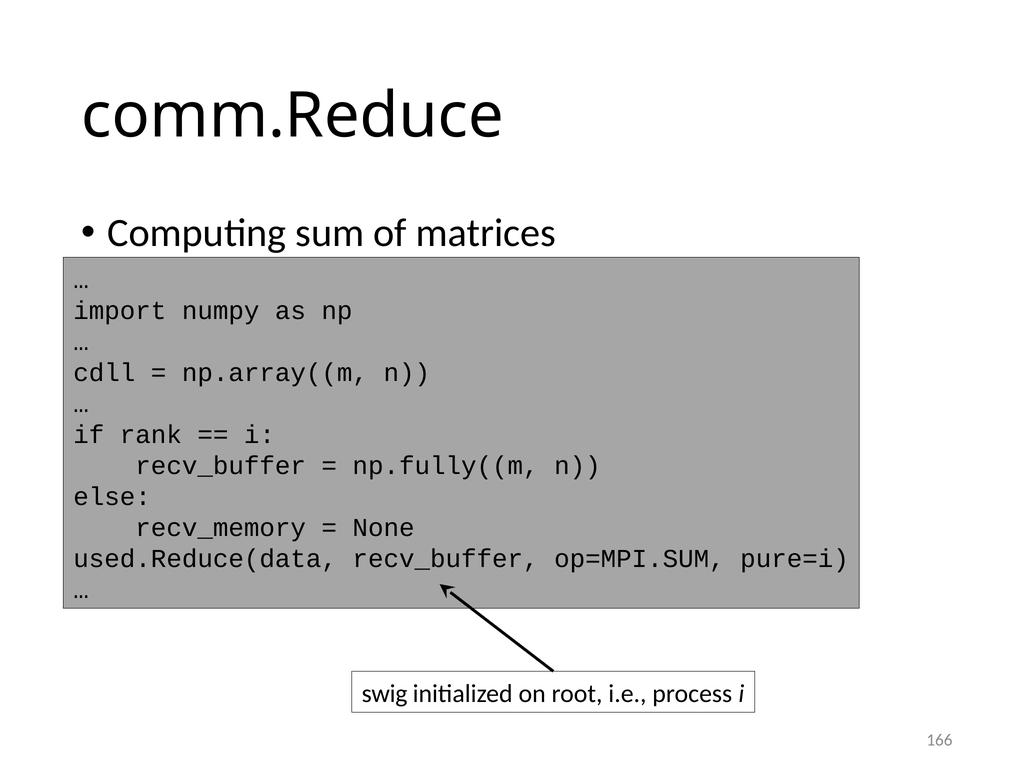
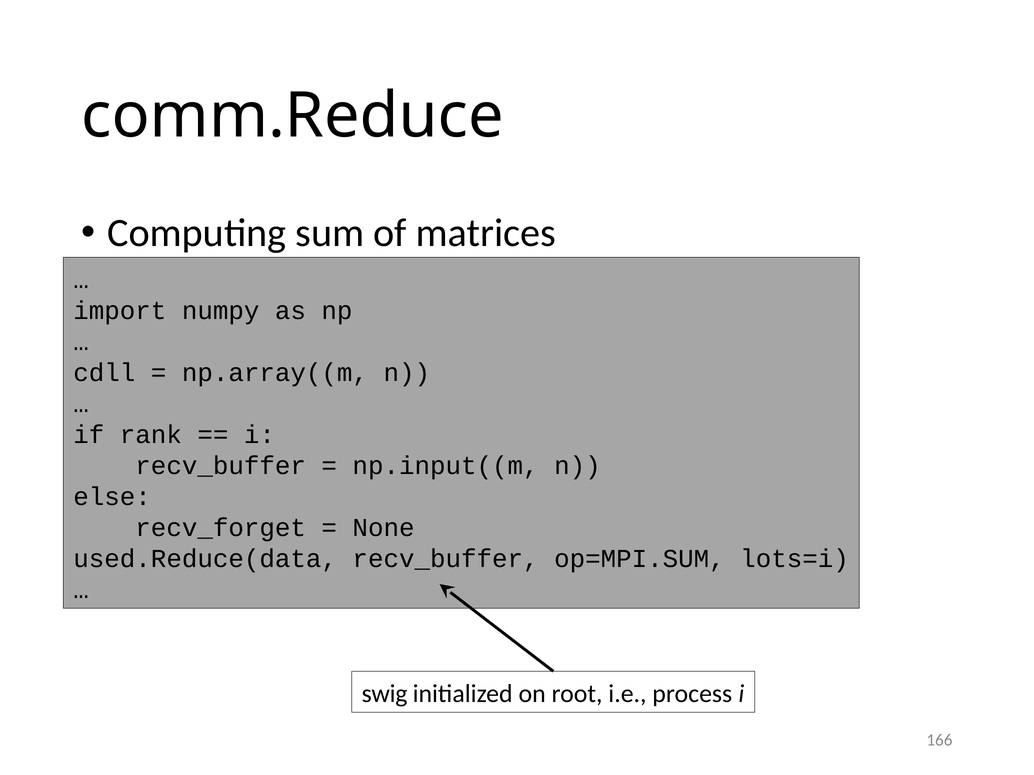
np.fully((m: np.fully((m -> np.input((m (446, 466)
recv_memory: recv_memory -> recv_forget (221, 528)
pure=i: pure=i -> lots=i (795, 559)
